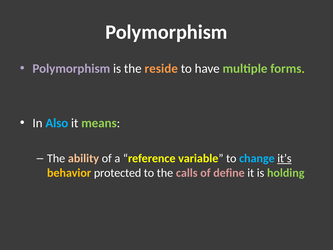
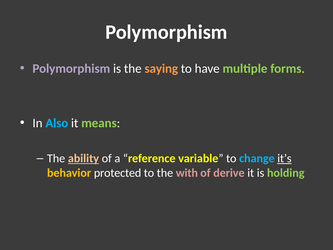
reside: reside -> saying (161, 69)
ability underline: none -> present (83, 158)
calls: calls -> with (187, 173)
define: define -> derive (229, 173)
